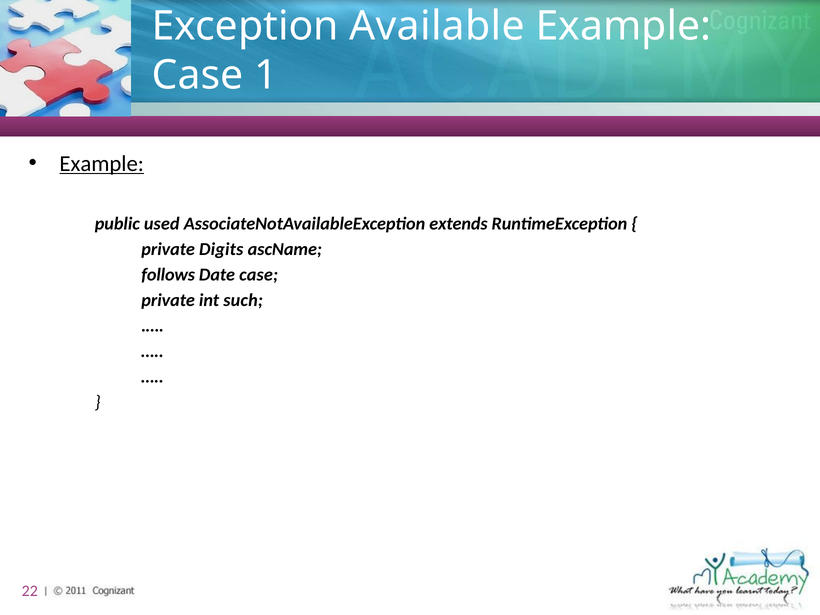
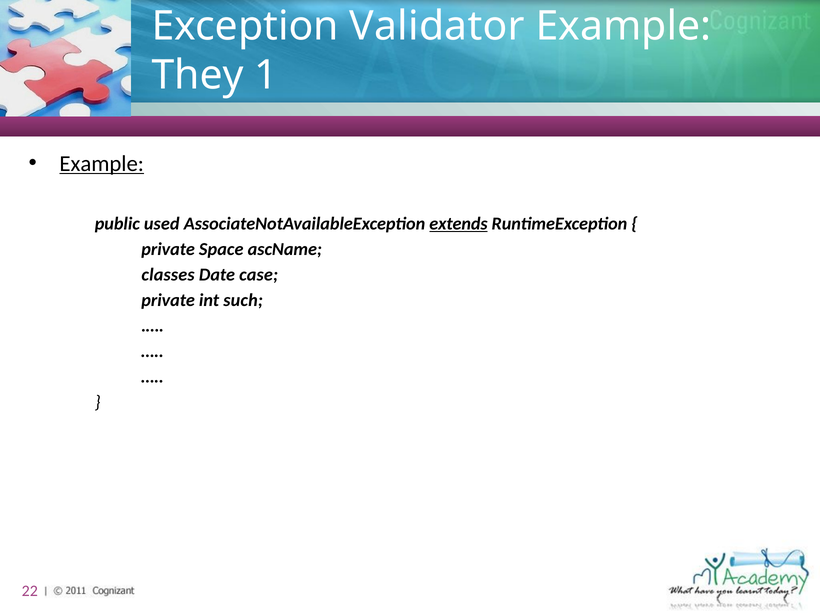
Available: Available -> Validator (437, 26)
Case: Case -> They (198, 75)
extends underline: none -> present (458, 224)
Digits: Digits -> Space (221, 249)
follows: follows -> classes (168, 275)
